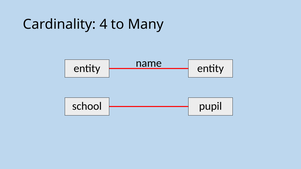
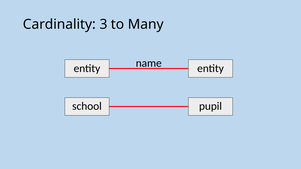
4: 4 -> 3 (103, 24)
